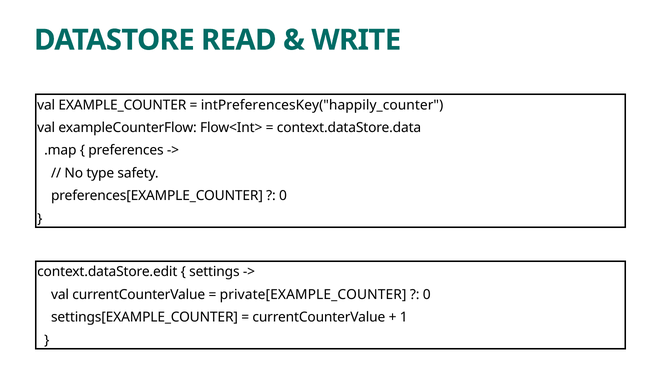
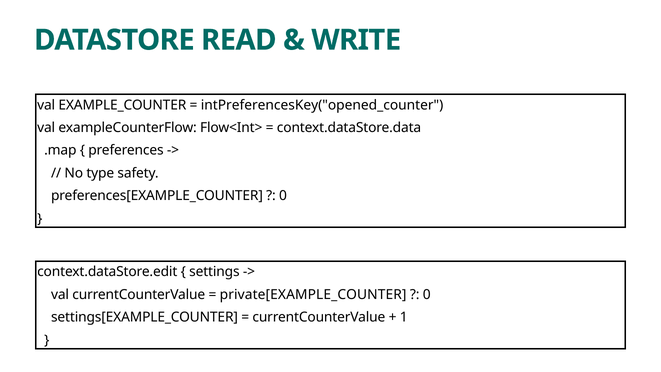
intPreferencesKey("happily_counter: intPreferencesKey("happily_counter -> intPreferencesKey("opened_counter (322, 105)
